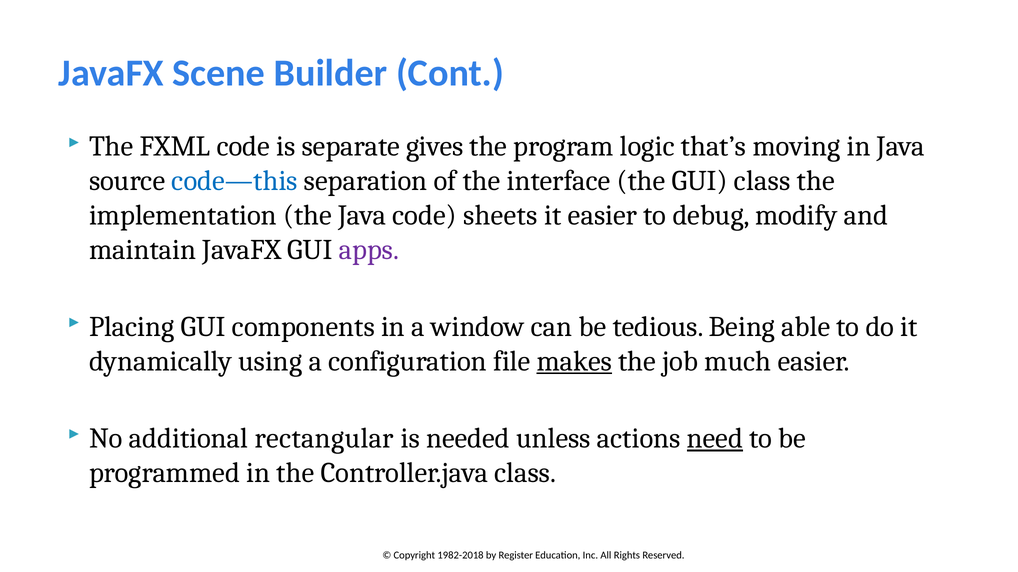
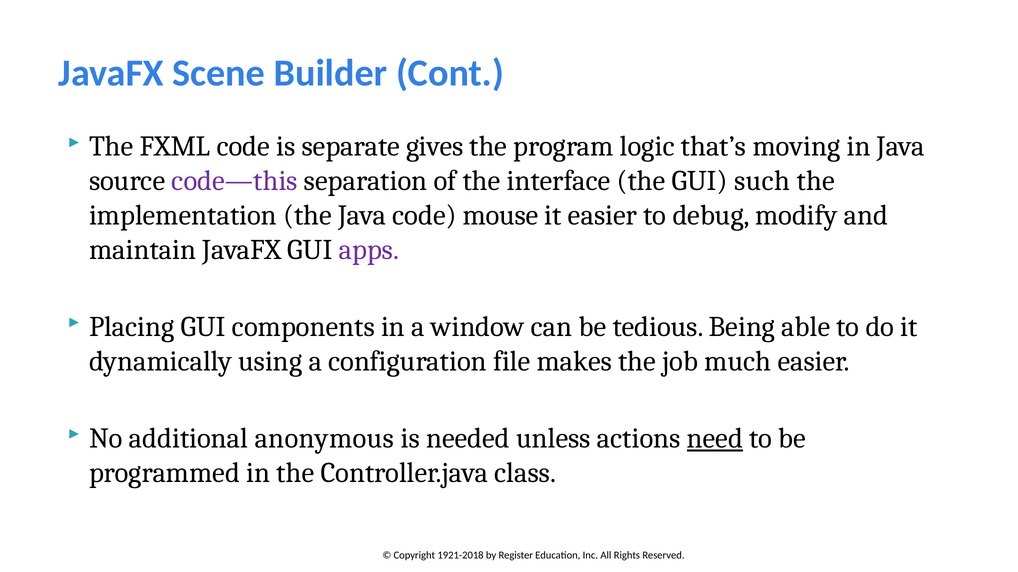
code—this colour: blue -> purple (235, 181)
GUI class: class -> such (762, 181)
sheets: sheets -> mouse (501, 215)
makes underline: present -> none (574, 361)
rectangular: rectangular -> anonymous (324, 439)
1982-2018: 1982-2018 -> 1921-2018 (461, 556)
